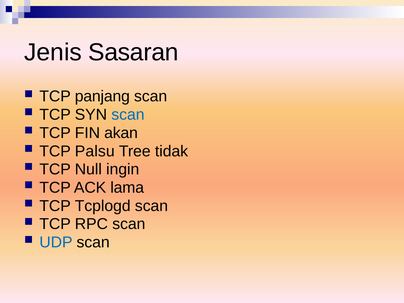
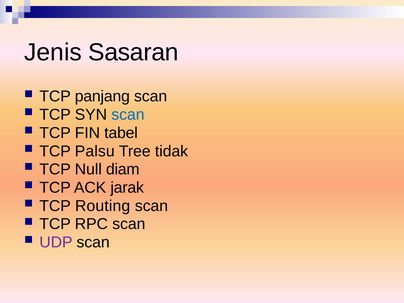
akan: akan -> tabel (121, 133)
ingin: ingin -> diam (123, 169)
lama: lama -> jarak (127, 188)
Tcplogd: Tcplogd -> Routing (103, 206)
UDP colour: blue -> purple (56, 242)
